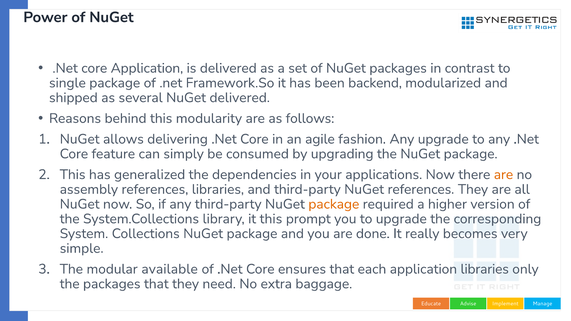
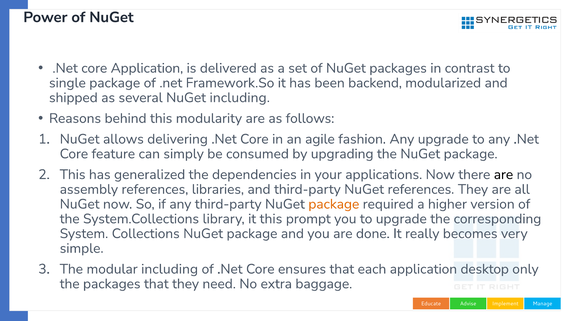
NuGet delivered: delivered -> including (240, 98)
are colour: orange -> black (503, 175)
modular available: available -> including (170, 269)
application libraries: libraries -> desktop (485, 269)
